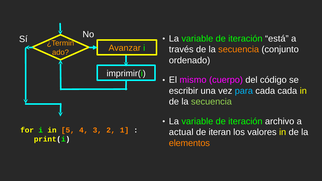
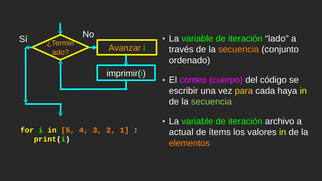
está: está -> lado (277, 39)
mismo: mismo -> conteo (193, 80)
para colour: light blue -> yellow (244, 91)
cada cada: cada -> haya (287, 91)
iteran: iteran -> ítems (220, 132)
